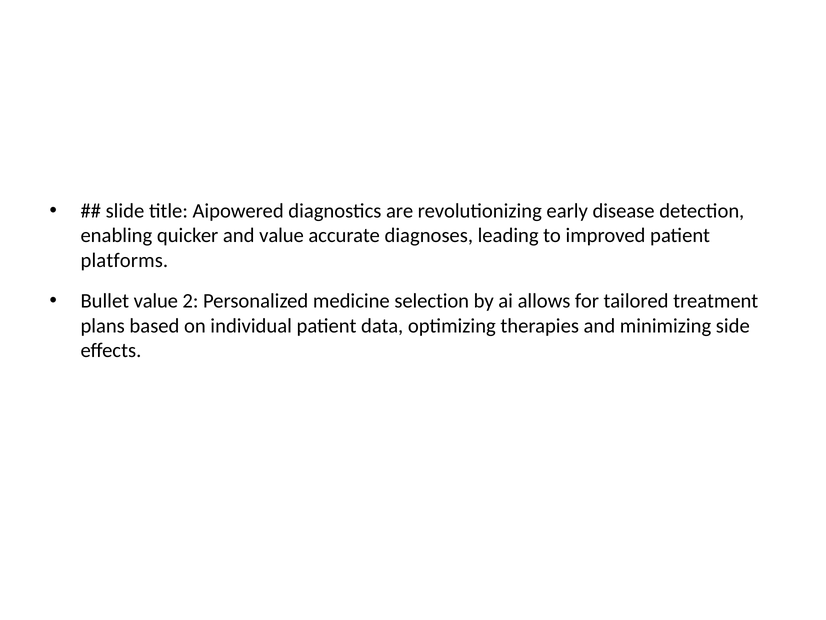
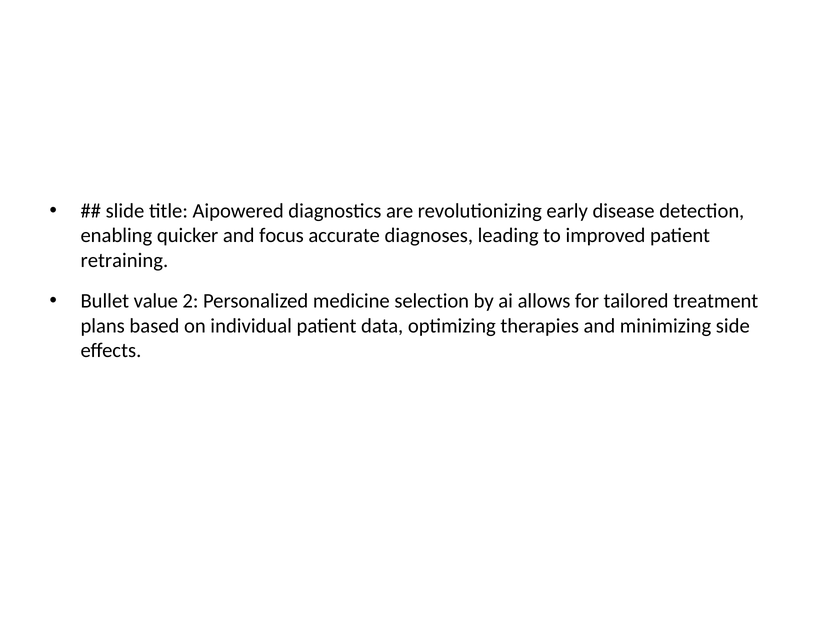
and value: value -> focus (281, 235)
platforms: platforms -> retraining (124, 260)
